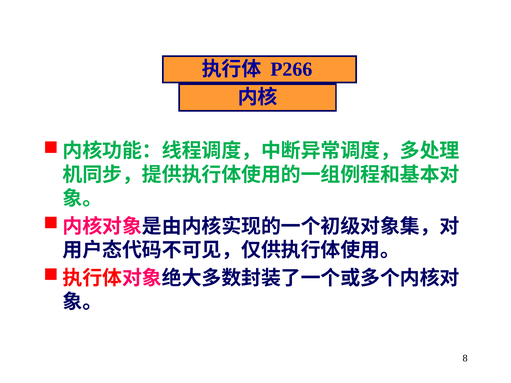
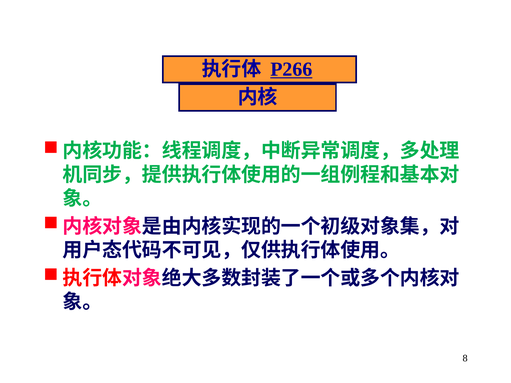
P266 underline: none -> present (291, 69)
